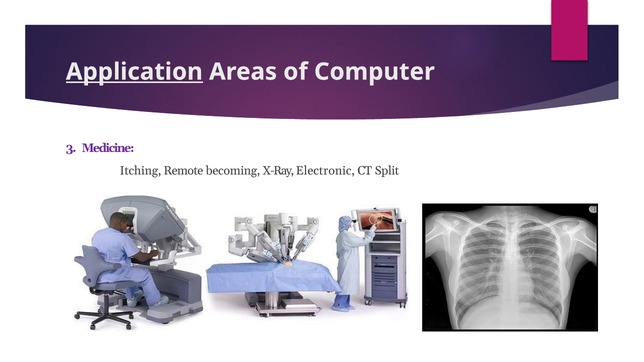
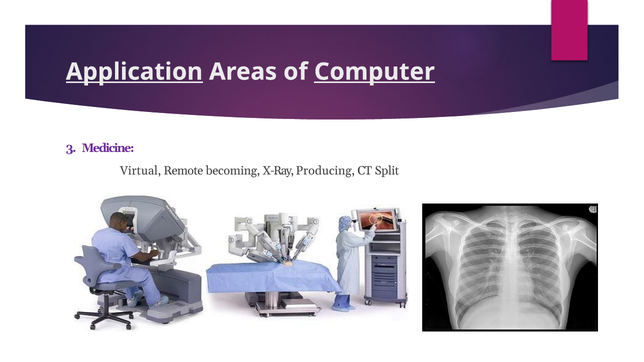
Computer underline: none -> present (374, 72)
Itching: Itching -> Virtual (141, 171)
Electronic: Electronic -> Producing (325, 171)
